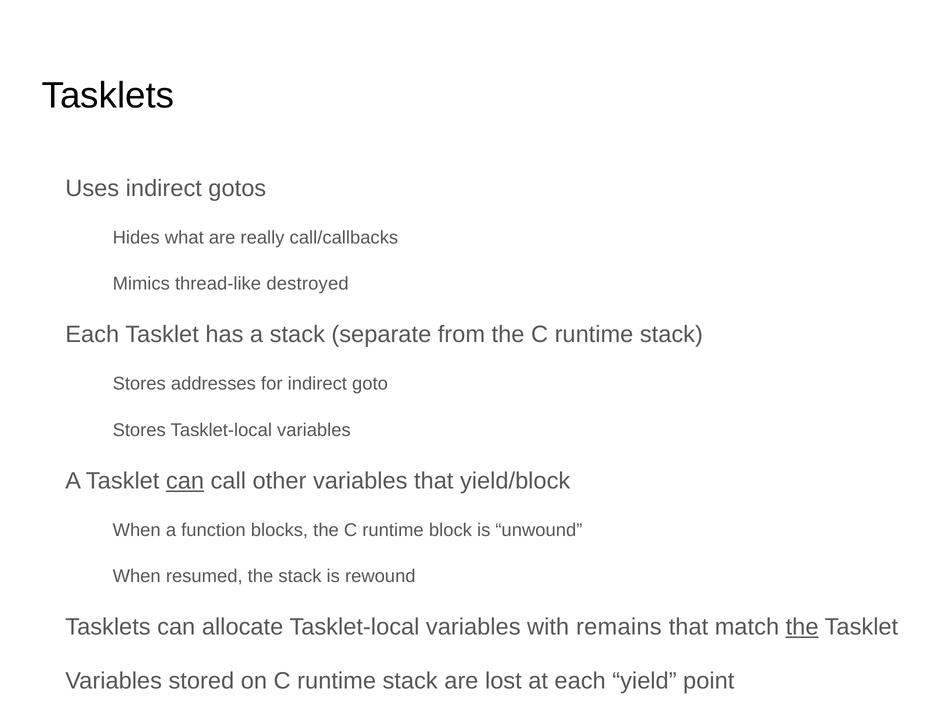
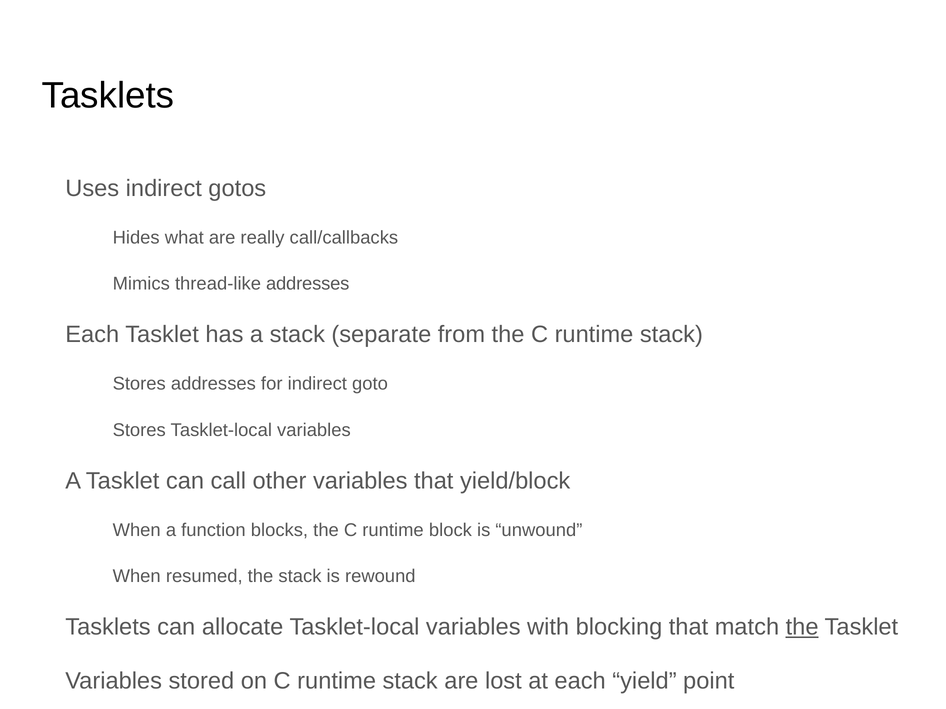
thread-like destroyed: destroyed -> addresses (308, 284)
can underline: present -> none (185, 481)
remains: remains -> blocking (619, 628)
